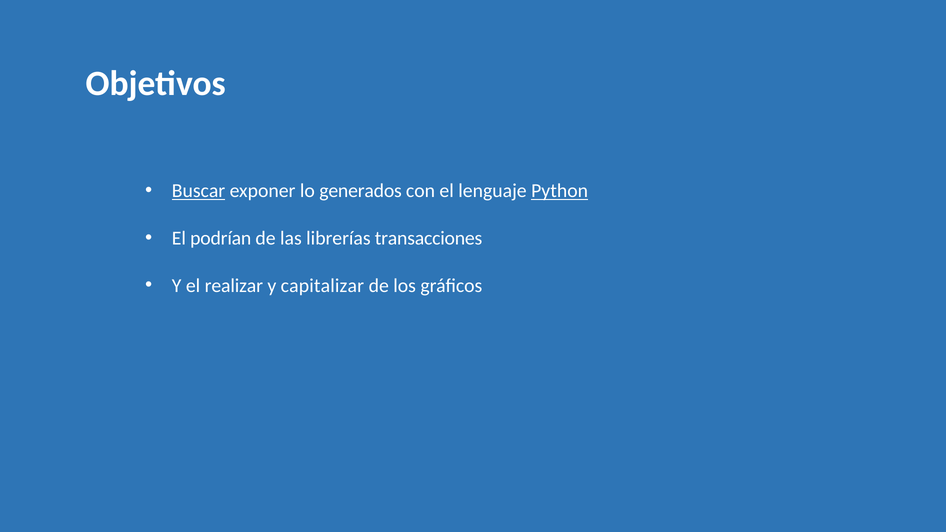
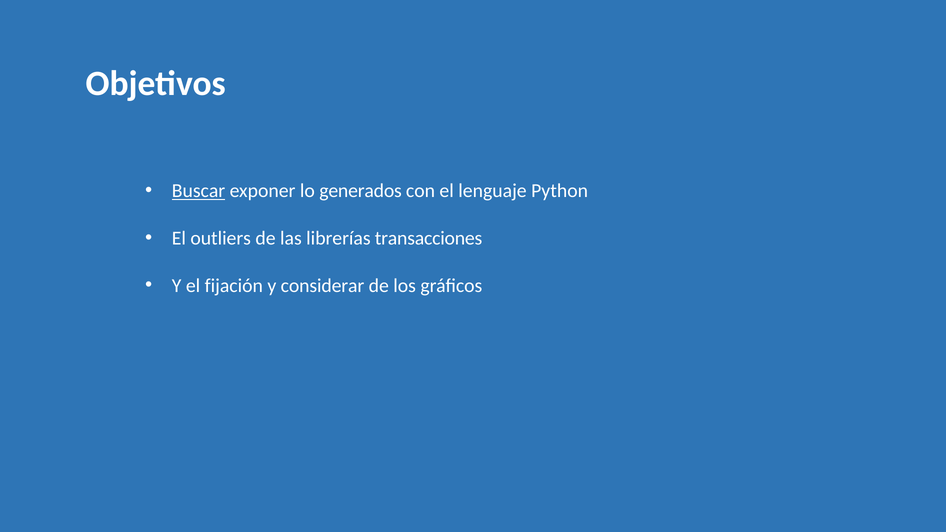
Python underline: present -> none (560, 191)
podrían: podrían -> outliers (221, 238)
realizar: realizar -> fijación (234, 286)
capitalizar: capitalizar -> considerar (323, 286)
